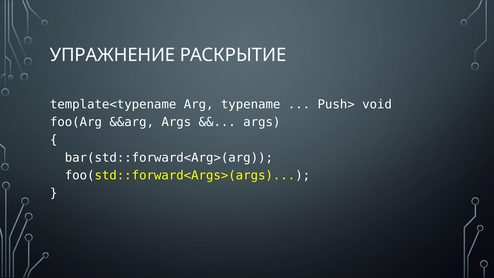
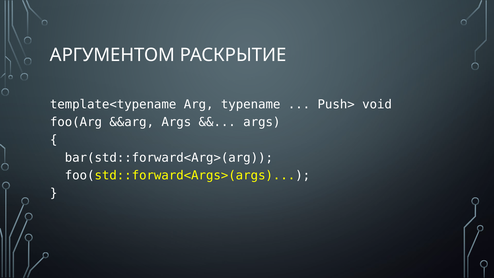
УПРАЖНЕНИЕ: УПРАЖНЕНИЕ -> АРГУМЕНТОМ (113, 55)
